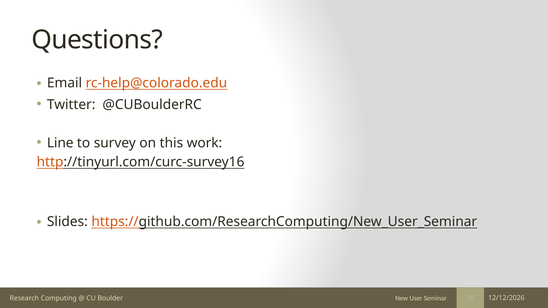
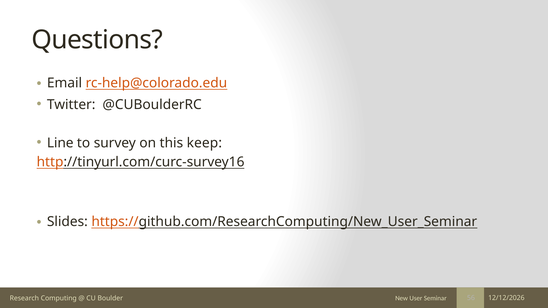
work: work -> keep (204, 143)
